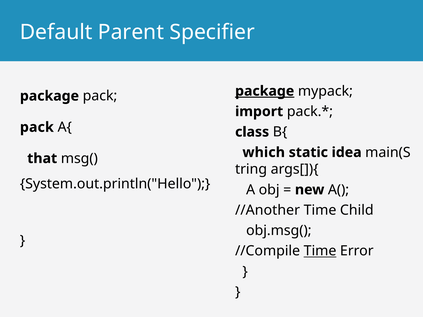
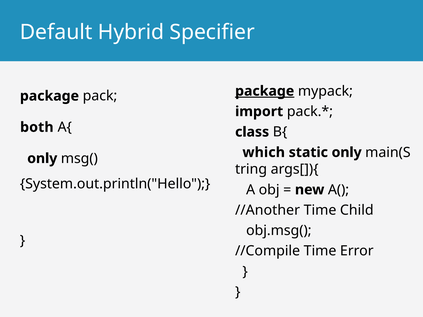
Parent: Parent -> Hybrid (131, 32)
pack: pack -> both (37, 127)
static idea: idea -> only (347, 152)
that: that -> only (42, 159)
Time underline: present -> none (320, 251)
